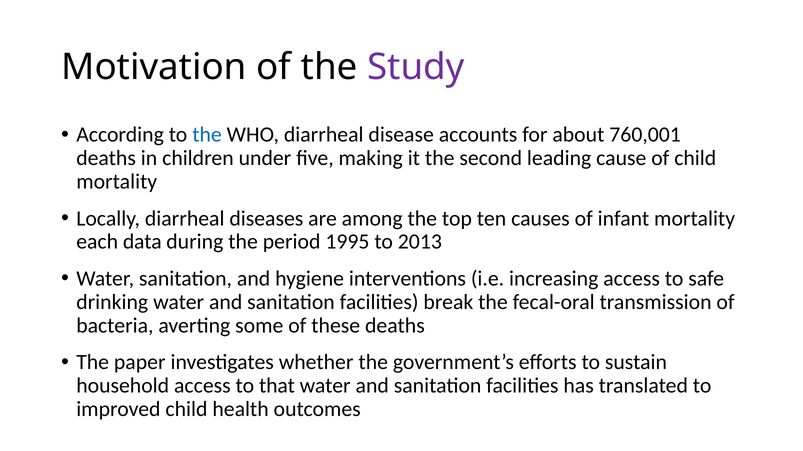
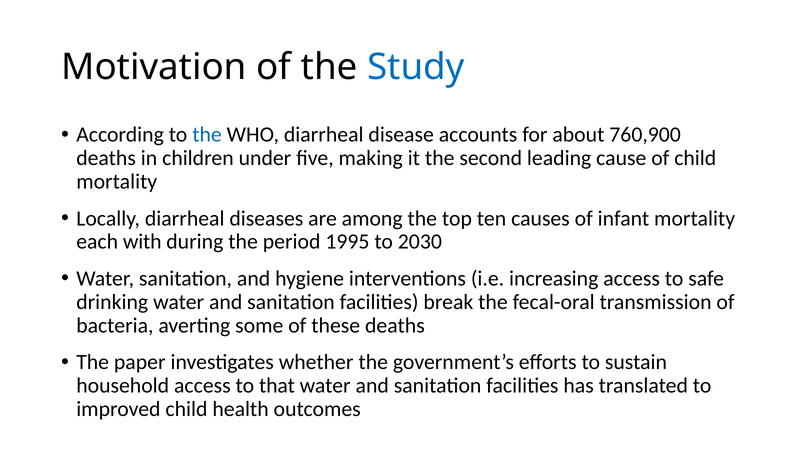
Study colour: purple -> blue (416, 67)
760,001: 760,001 -> 760,900 (645, 135)
data: data -> with (142, 242)
2013: 2013 -> 2030 (420, 242)
